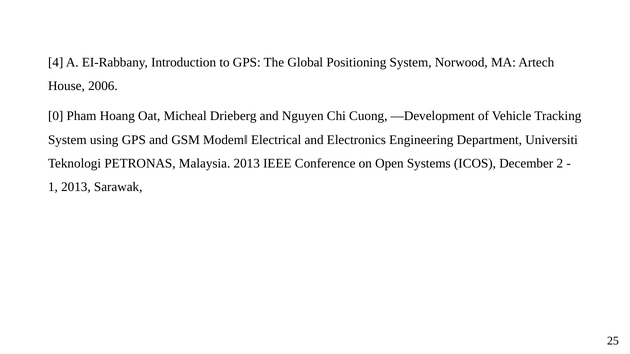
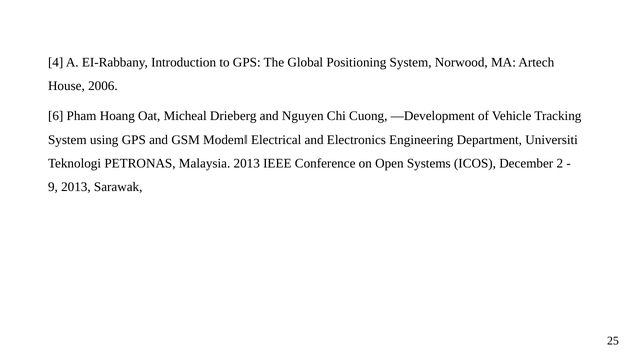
0: 0 -> 6 (56, 116)
1: 1 -> 9 (53, 187)
